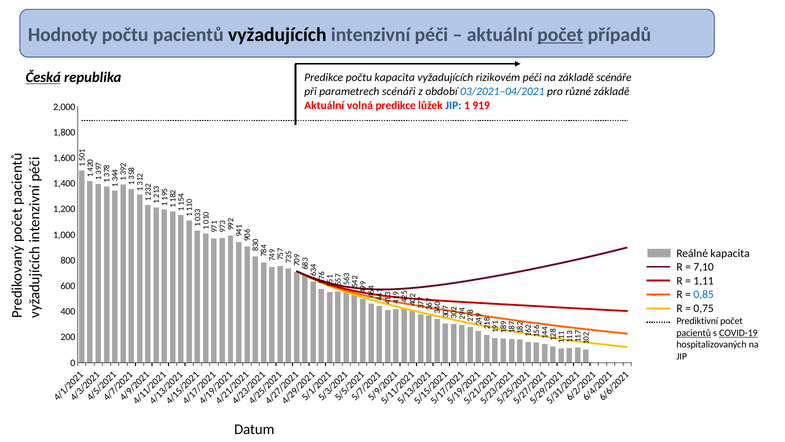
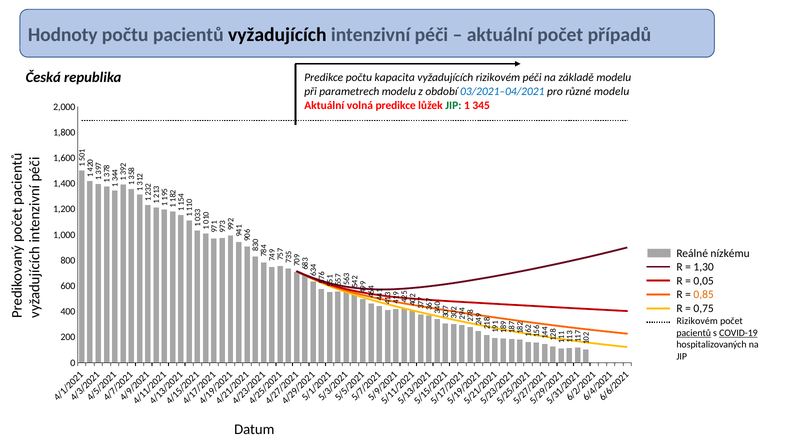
počet underline: present -> none (560, 35)
Česká underline: present -> none (43, 77)
základě scénáře: scénáře -> modelu (614, 77)
parametrech scénáři: scénáři -> modelu (399, 91)
různé základě: základě -> modelu (612, 91)
JIP colour: blue -> green (453, 106)
919: 919 -> 345 (481, 106)
Reálné kapacita: kapacita -> nízkému (730, 253)
7,10: 7,10 -> 1,30 (704, 267)
1,11: 1,11 -> 0,05 (704, 281)
0,85 colour: blue -> orange (704, 294)
Prediktivní: Prediktivní -> Rizikovém (697, 321)
